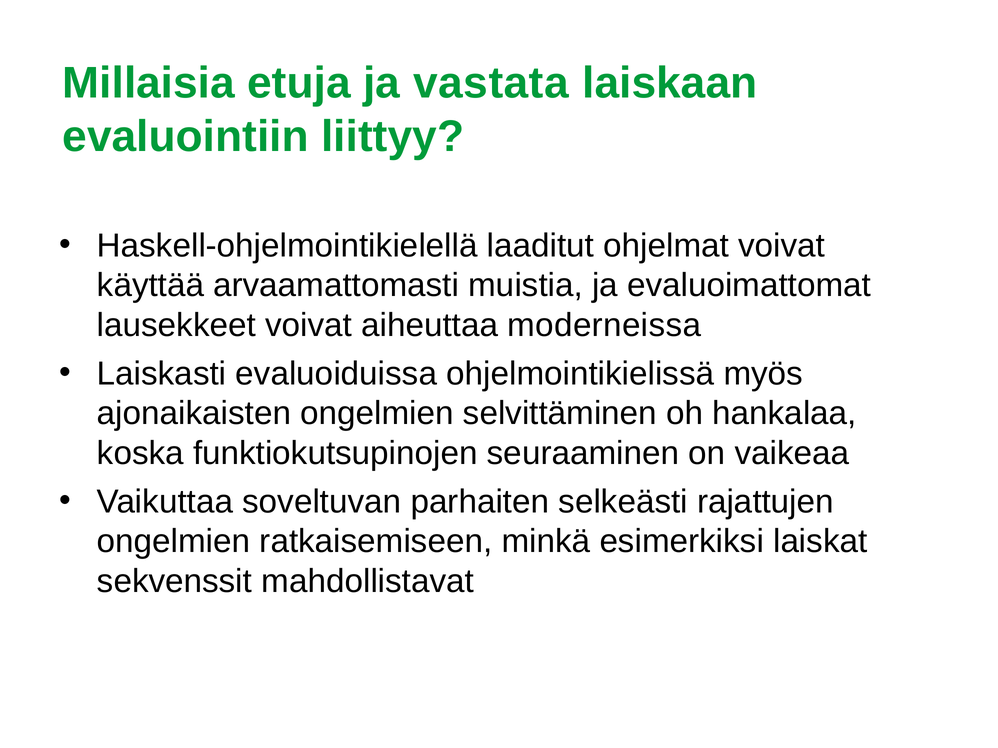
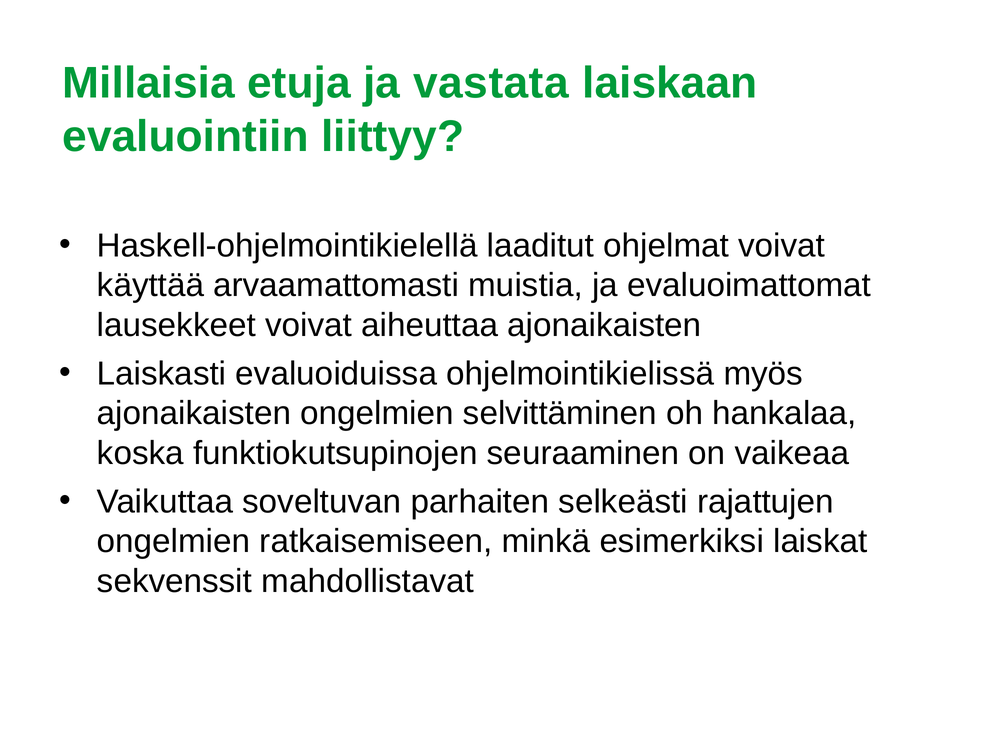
aiheuttaa moderneissa: moderneissa -> ajonaikaisten (604, 326)
